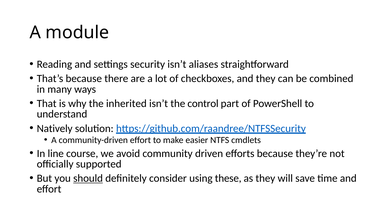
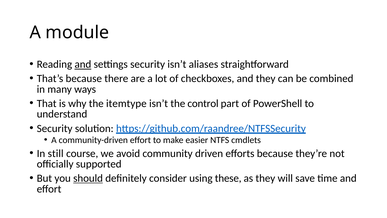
and underline: none -> present (83, 64)
inherited: inherited -> itemtype (126, 103)
Natively: Natively -> Security (55, 128)
line: line -> still (56, 153)
